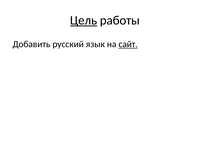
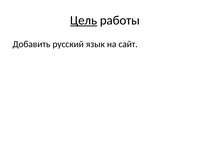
сайт underline: present -> none (128, 44)
